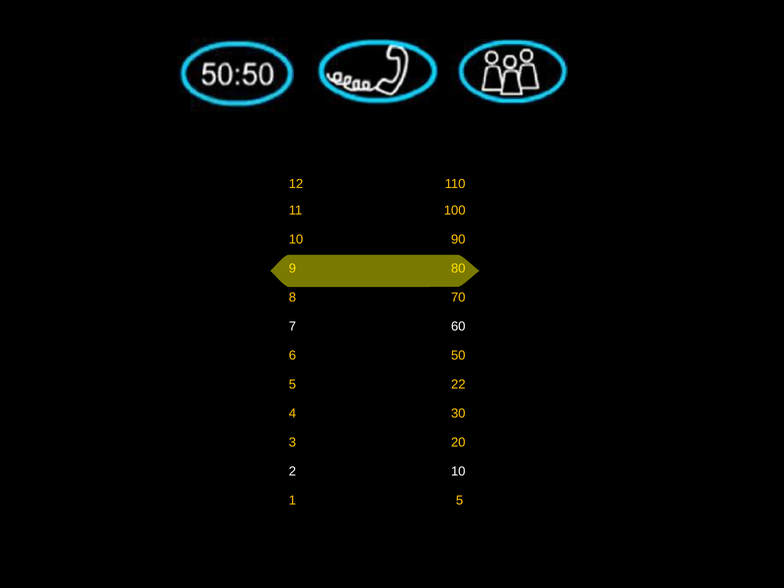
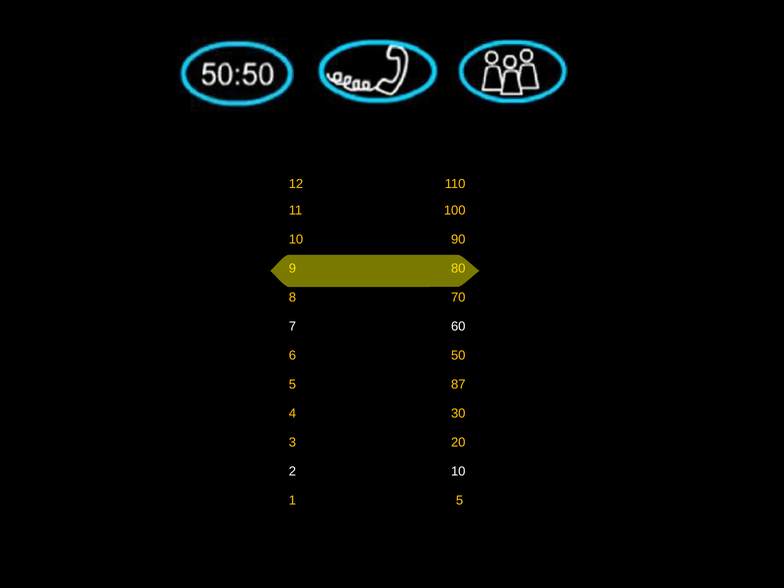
22: 22 -> 87 (458, 384)
